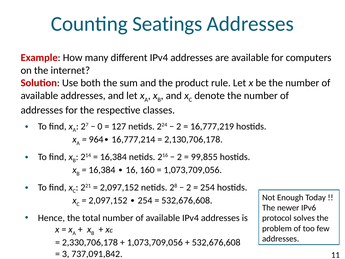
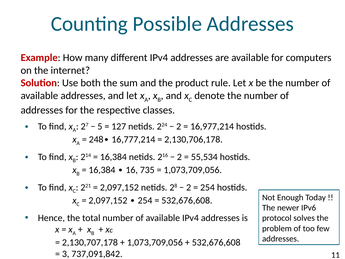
Seatings: Seatings -> Possible (167, 24)
0: 0 -> 5 (100, 126)
16,777,219: 16,777,219 -> 16,977,214 (212, 126)
964: 964 -> 248 (96, 139)
99,855: 99,855 -> 55,534 (204, 157)
160: 160 -> 735 (147, 170)
2,330,706,178: 2,330,706,178 -> 2,130,707,178 (90, 242)
